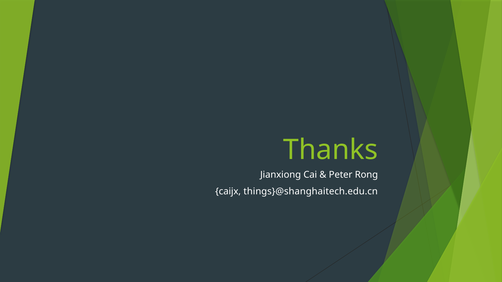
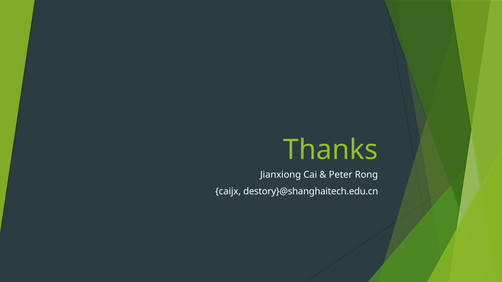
things}@shanghaitech.edu.cn: things}@shanghaitech.edu.cn -> destory}@shanghaitech.edu.cn (311, 192)
